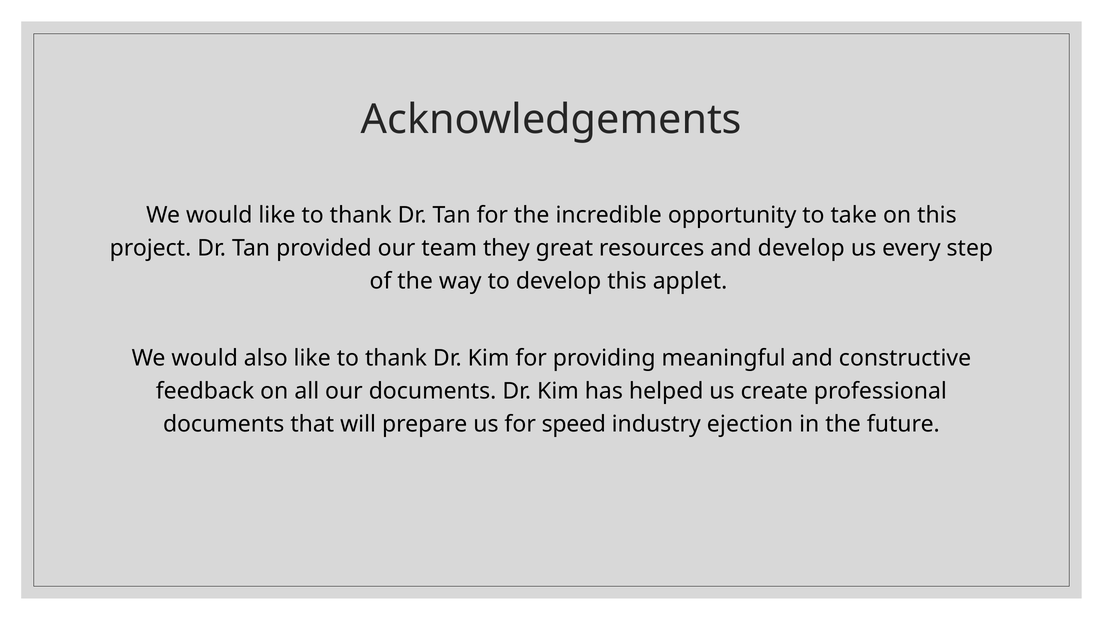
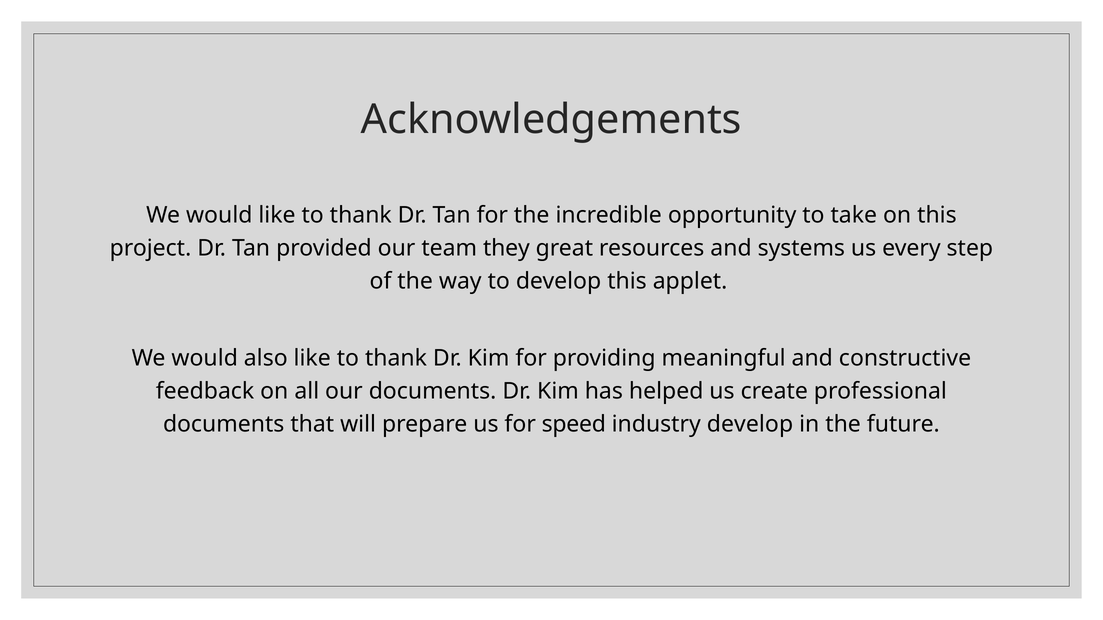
and develop: develop -> systems (801, 248)
industry ejection: ejection -> develop (750, 425)
